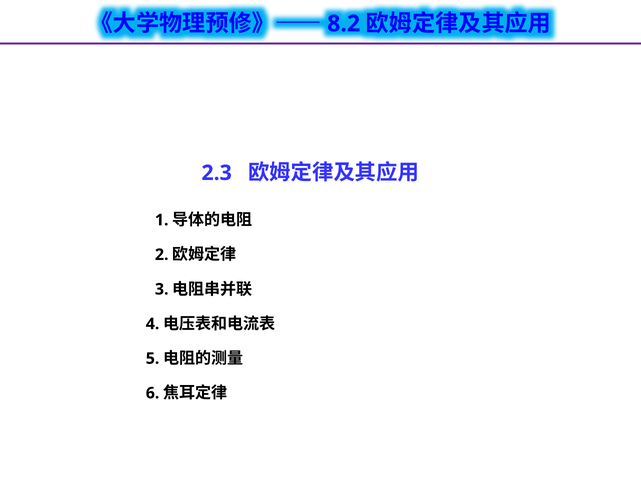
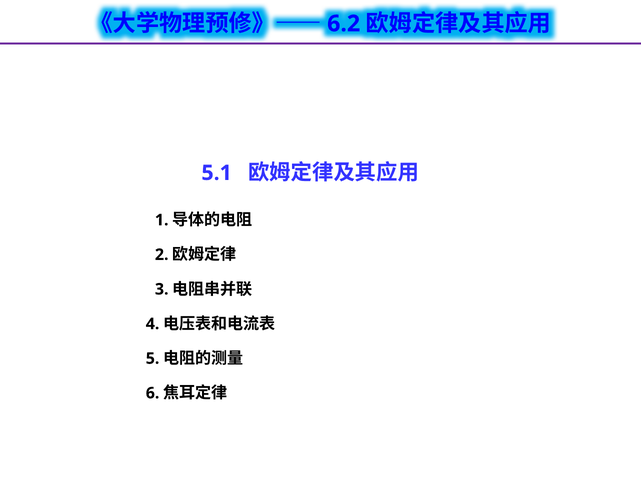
8.2: 8.2 -> 6.2 (344, 24)
2.3: 2.3 -> 5.1 (217, 173)
